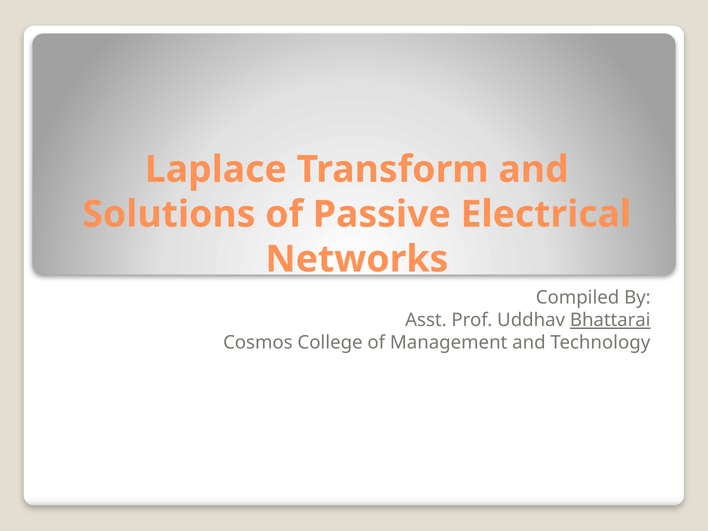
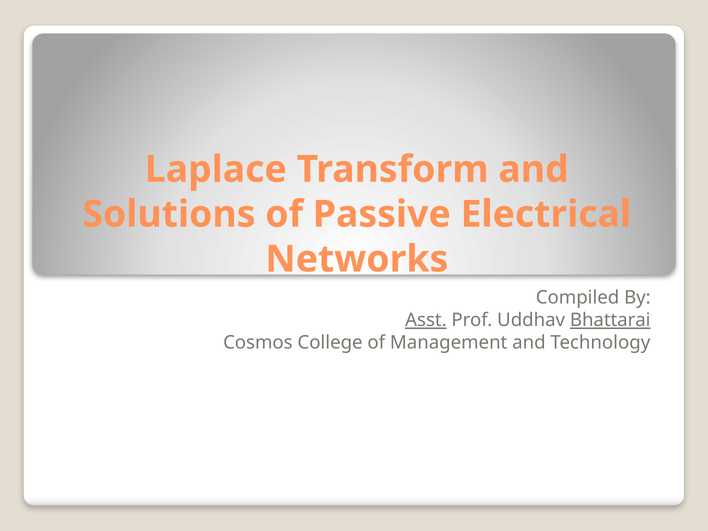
Asst underline: none -> present (426, 320)
